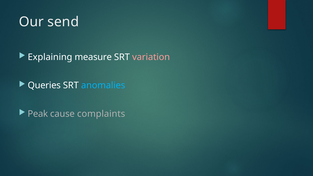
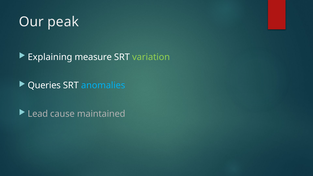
send: send -> peak (63, 22)
variation colour: pink -> light green (151, 57)
Peak: Peak -> Lead (38, 114)
complaints: complaints -> maintained (101, 114)
